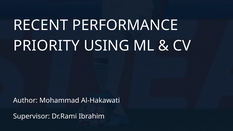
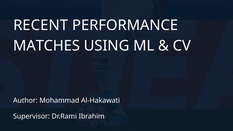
PRIORITY: PRIORITY -> MATCHES (47, 46)
